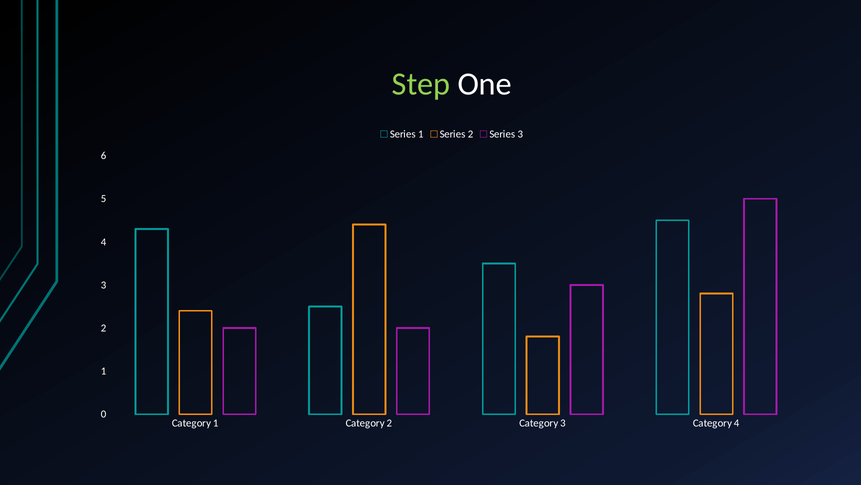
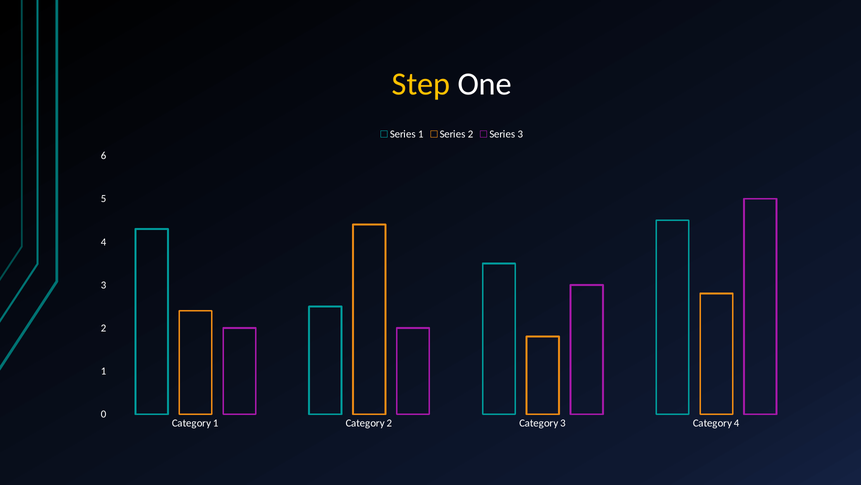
Step colour: light green -> yellow (421, 84)
